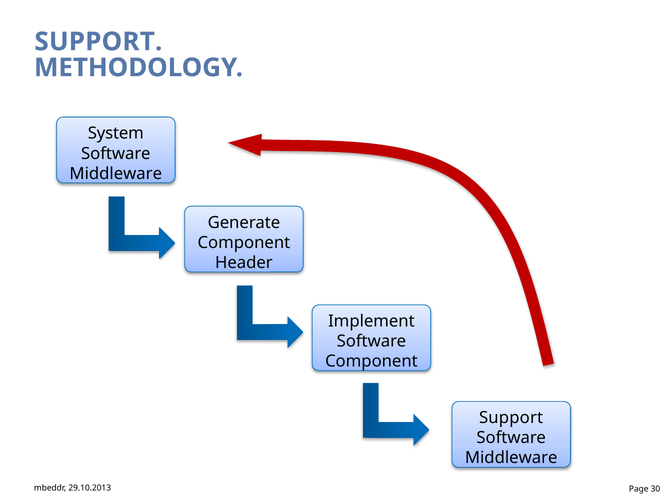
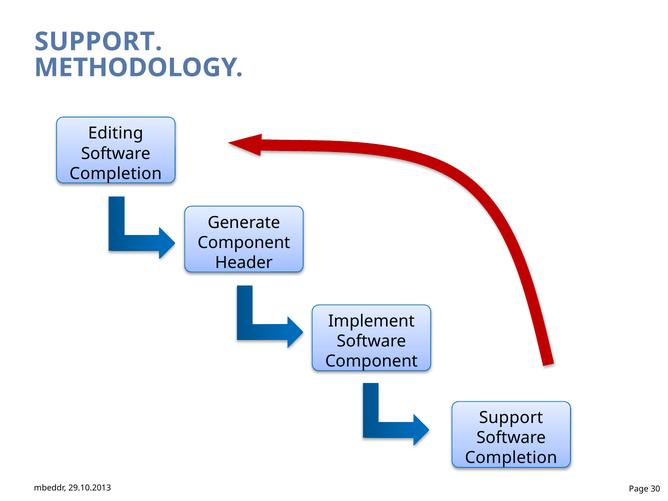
System: System -> Editing (116, 133)
Middleware: Middleware -> Completion (116, 174)
Middleware: Middleware -> Completion (511, 458)
